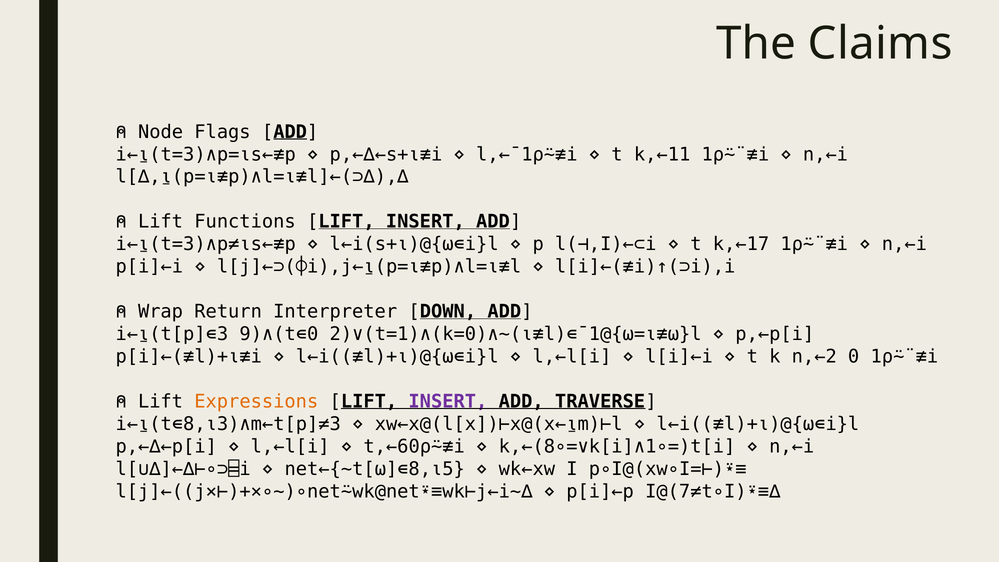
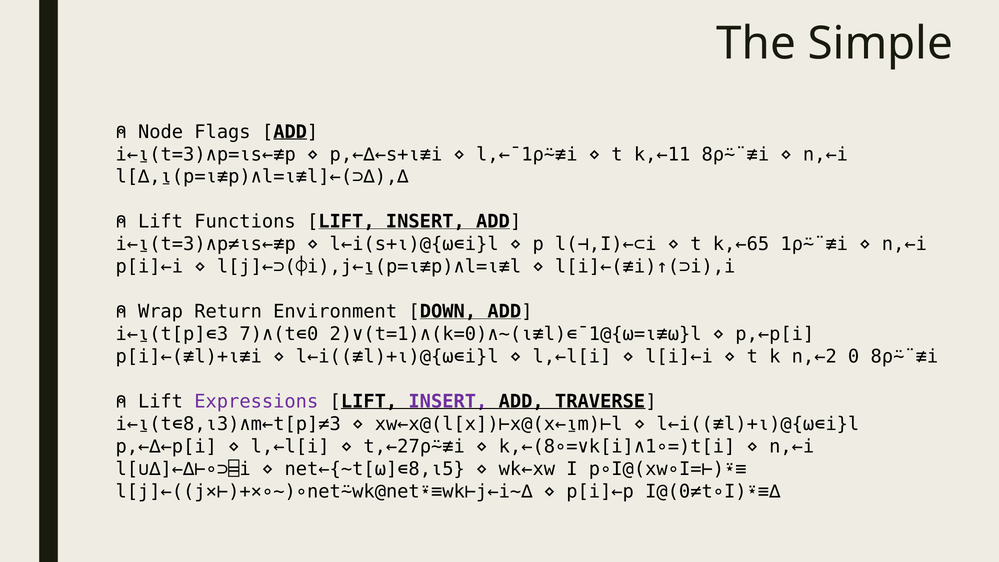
Claims: Claims -> Simple (880, 44)
k,←11 1⍴⍨¨≢i: 1⍴⍨¨≢i -> 8⍴⍨¨≢i (735, 154)
k,←17: k,←17 -> k,←65 (741, 244)
Interpreter: Interpreter -> Environment (335, 312)
9)∧(t∊0: 9)∧(t∊0 -> 7)∧(t∊0 (279, 334)
0 1⍴⍨¨≢i: 1⍴⍨¨≢i -> 8⍴⍨¨≢i (904, 357)
Expressions colour: orange -> purple (256, 402)
t,←60⍴⍨≢i: t,←60⍴⍨≢i -> t,←27⍴⍨≢i (414, 447)
I@(7≠t∘I)⍣≡∆: I@(7≠t∘I)⍣≡∆ -> I@(0≠t∘I)⍣≡∆ (713, 491)
